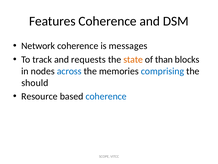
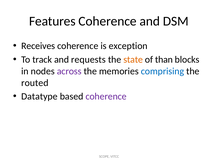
Network: Network -> Receives (38, 46)
messages: messages -> exception (128, 46)
across colour: blue -> purple (69, 71)
should: should -> routed (35, 83)
Resource: Resource -> Datatype (39, 96)
coherence colour: blue -> purple (106, 96)
